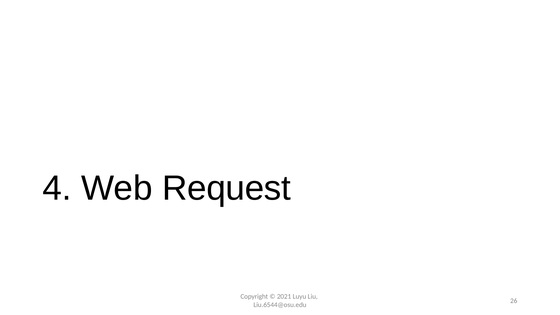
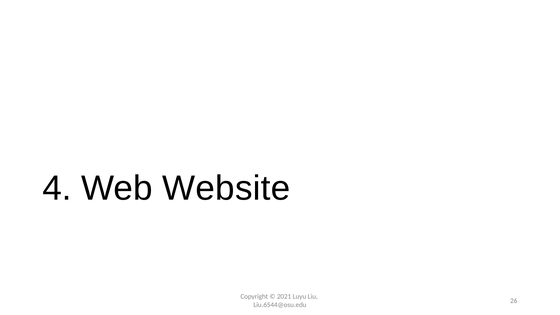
Request: Request -> Website (226, 188)
